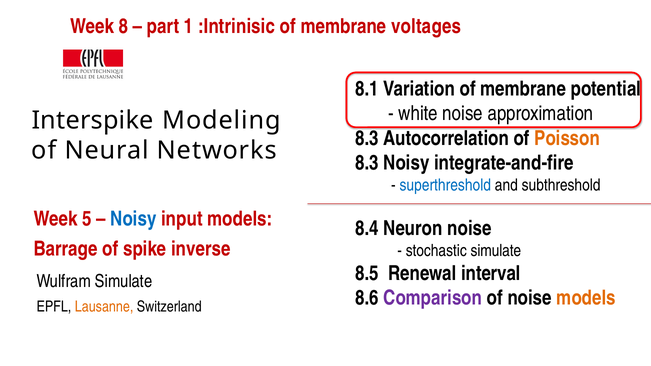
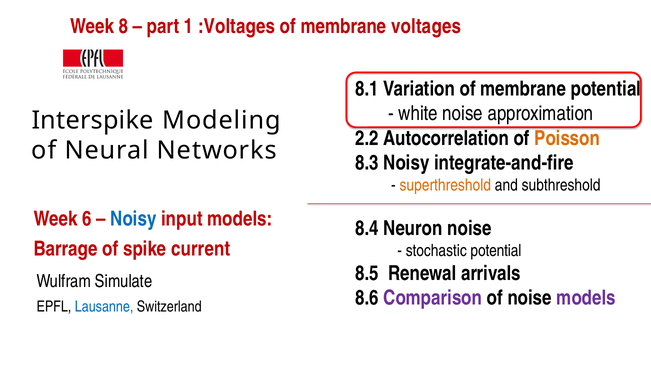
:Intrinisic: :Intrinisic -> :Voltages (237, 26)
8.3: 8.3 -> 2.2 (367, 138)
superthreshold colour: blue -> orange (445, 185)
5: 5 -> 6 (87, 219)
inverse: inverse -> current (201, 249)
stochastic simulate: simulate -> potential (496, 251)
interval: interval -> arrivals (491, 273)
models colour: orange -> purple (586, 298)
Lausanne colour: orange -> blue (104, 307)
